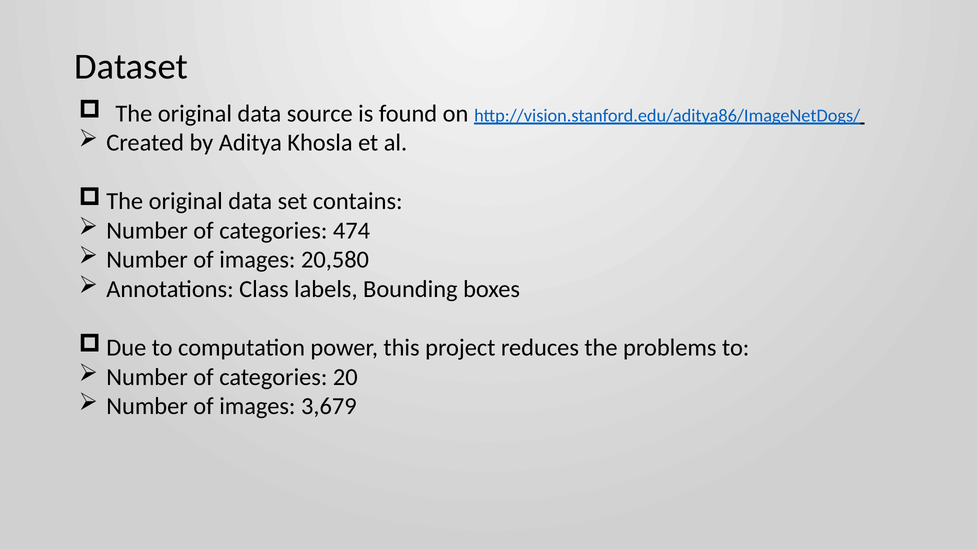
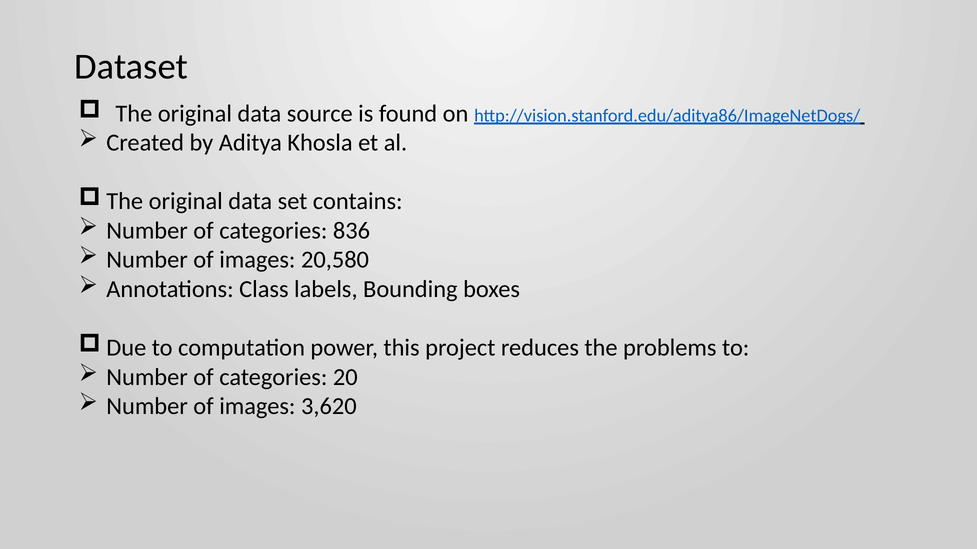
474: 474 -> 836 (351, 231)
3,679: 3,679 -> 3,620 (329, 407)
